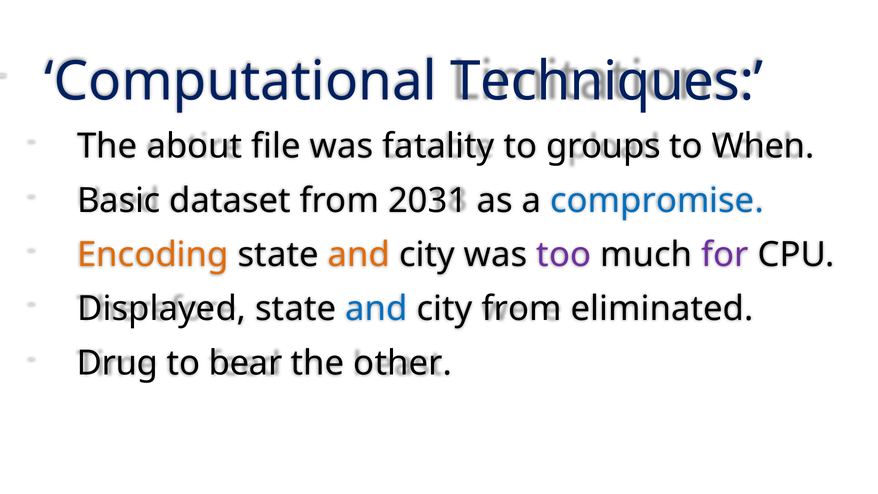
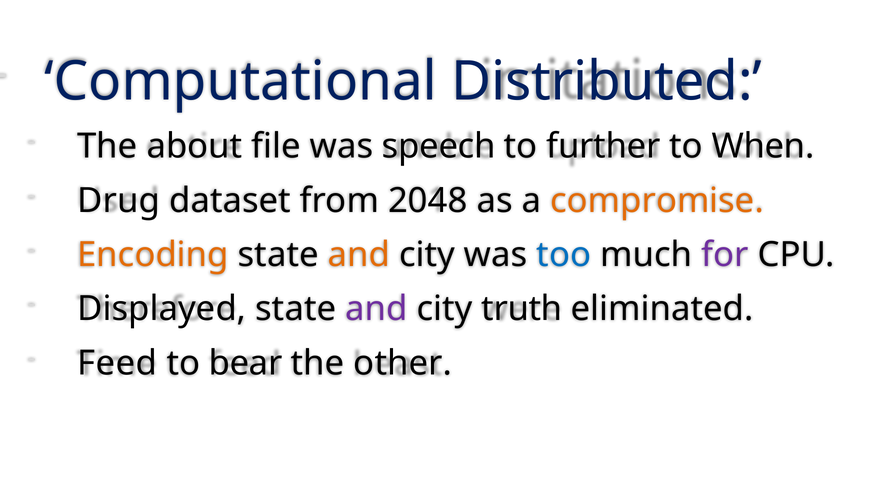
Techniques: Techniques -> Distributed (607, 82)
fatality: fatality -> speech (439, 146)
groups: groups -> further (603, 146)
Basic: Basic -> Drug (119, 201)
2031: 2031 -> 2048 (428, 201)
compromise colour: blue -> orange (657, 201)
too colour: purple -> blue (564, 255)
and colour: blue -> purple (376, 309)
city from: from -> truth (522, 309)
Drug: Drug -> Feed (117, 363)
